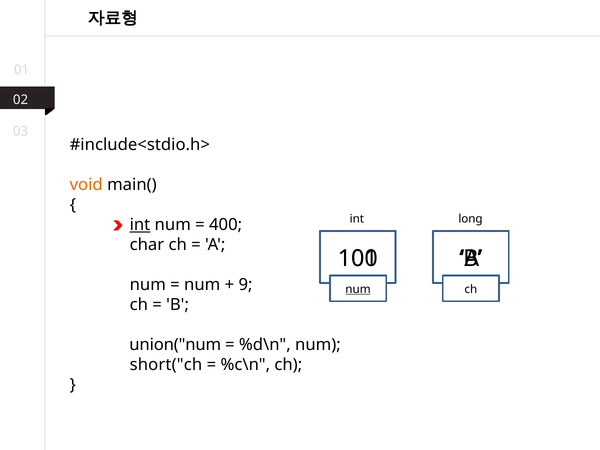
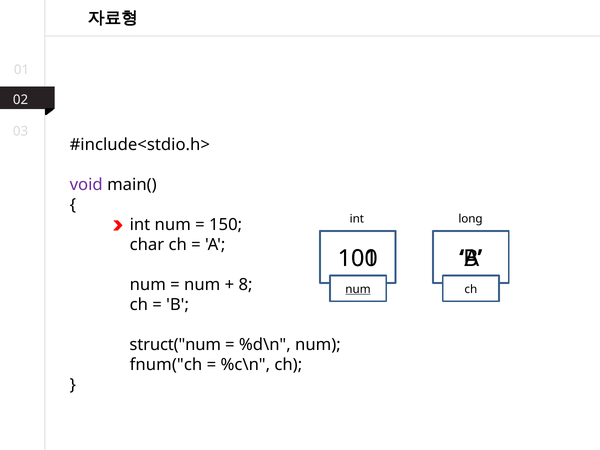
void colour: orange -> purple (86, 185)
int underline: present -> none (140, 225)
400: 400 -> 150 (226, 225)
9: 9 -> 8 (246, 285)
union("num: union("num -> struct("num (175, 345)
short("ch: short("ch -> fnum("ch (166, 365)
